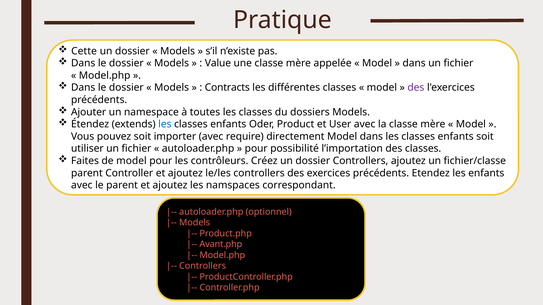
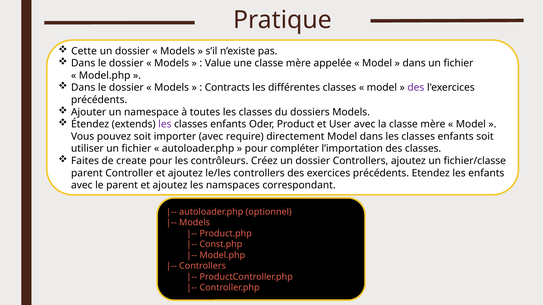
les colour: blue -> purple (165, 124)
possibilité: possibilité -> compléter (295, 149)
de model: model -> create (131, 161)
Avant.php: Avant.php -> Const.php (221, 245)
